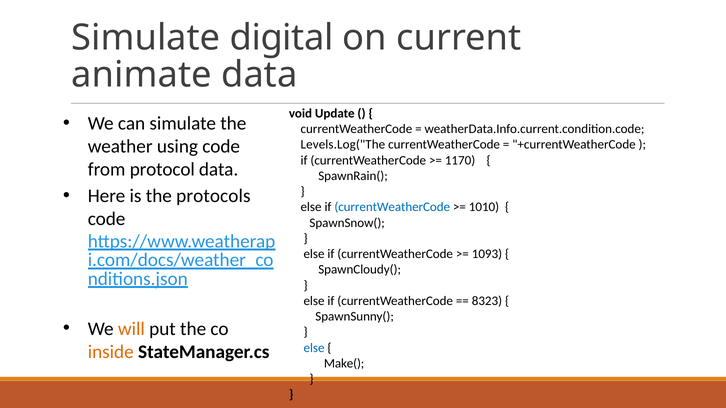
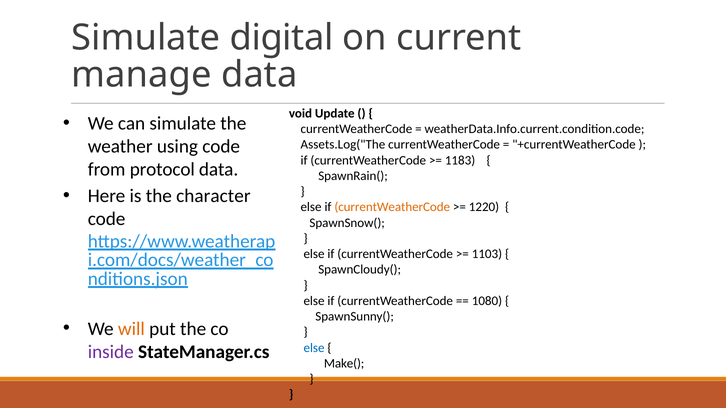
animate: animate -> manage (141, 75)
Levels.Log("The: Levels.Log("The -> Assets.Log("The (343, 145)
1170: 1170 -> 1183 (460, 160)
protocols: protocols -> character (213, 196)
currentWeatherCode colour: blue -> orange (392, 207)
1010: 1010 -> 1220 (484, 207)
1093: 1093 -> 1103 (487, 254)
8323: 8323 -> 1080 (487, 301)
inside colour: orange -> purple (111, 352)
